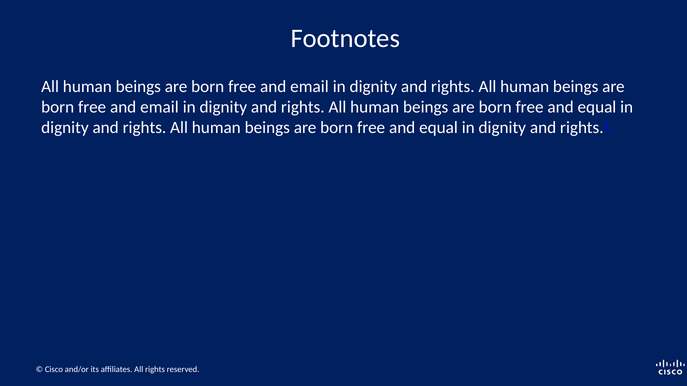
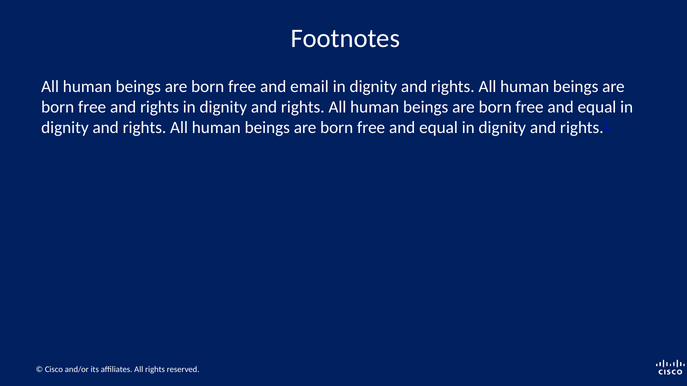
email: email -> rights (160, 107)
